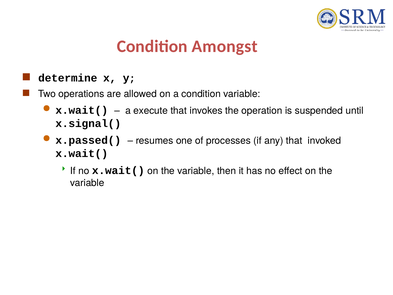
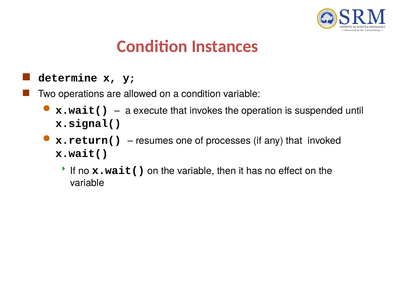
Amongst: Amongst -> Instances (225, 46)
x.passed(: x.passed( -> x.return( (88, 140)
